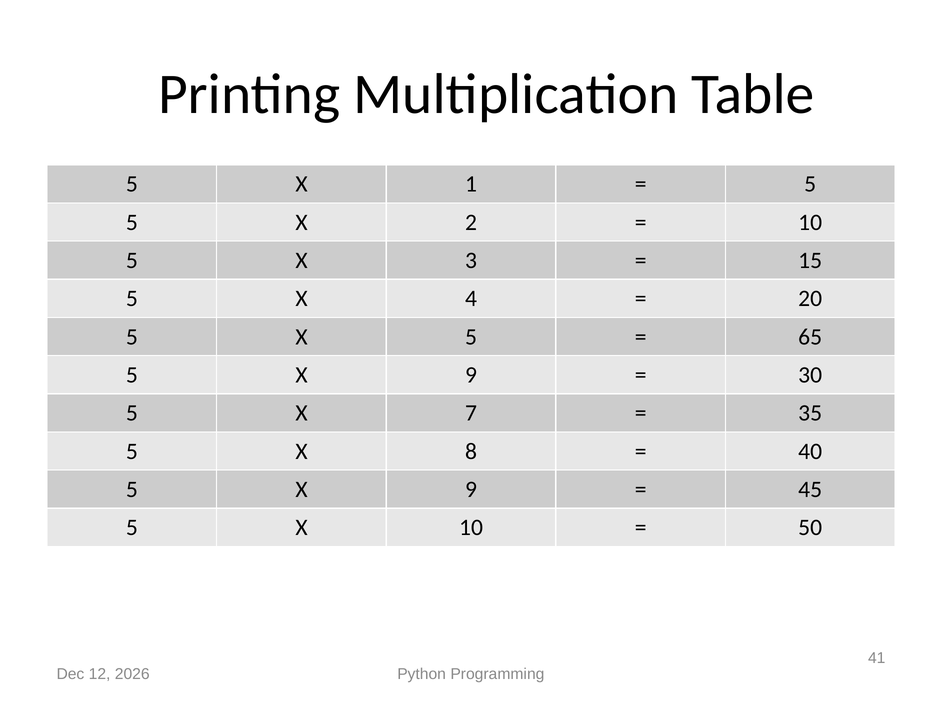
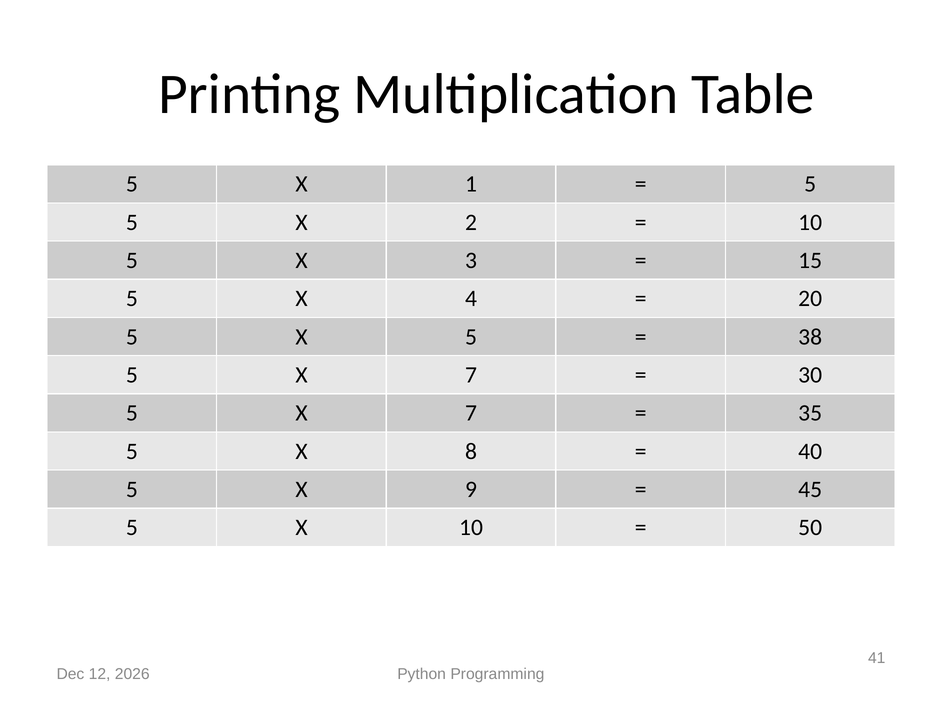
65: 65 -> 38 (810, 337)
9: 9 -> 7 (471, 375)
